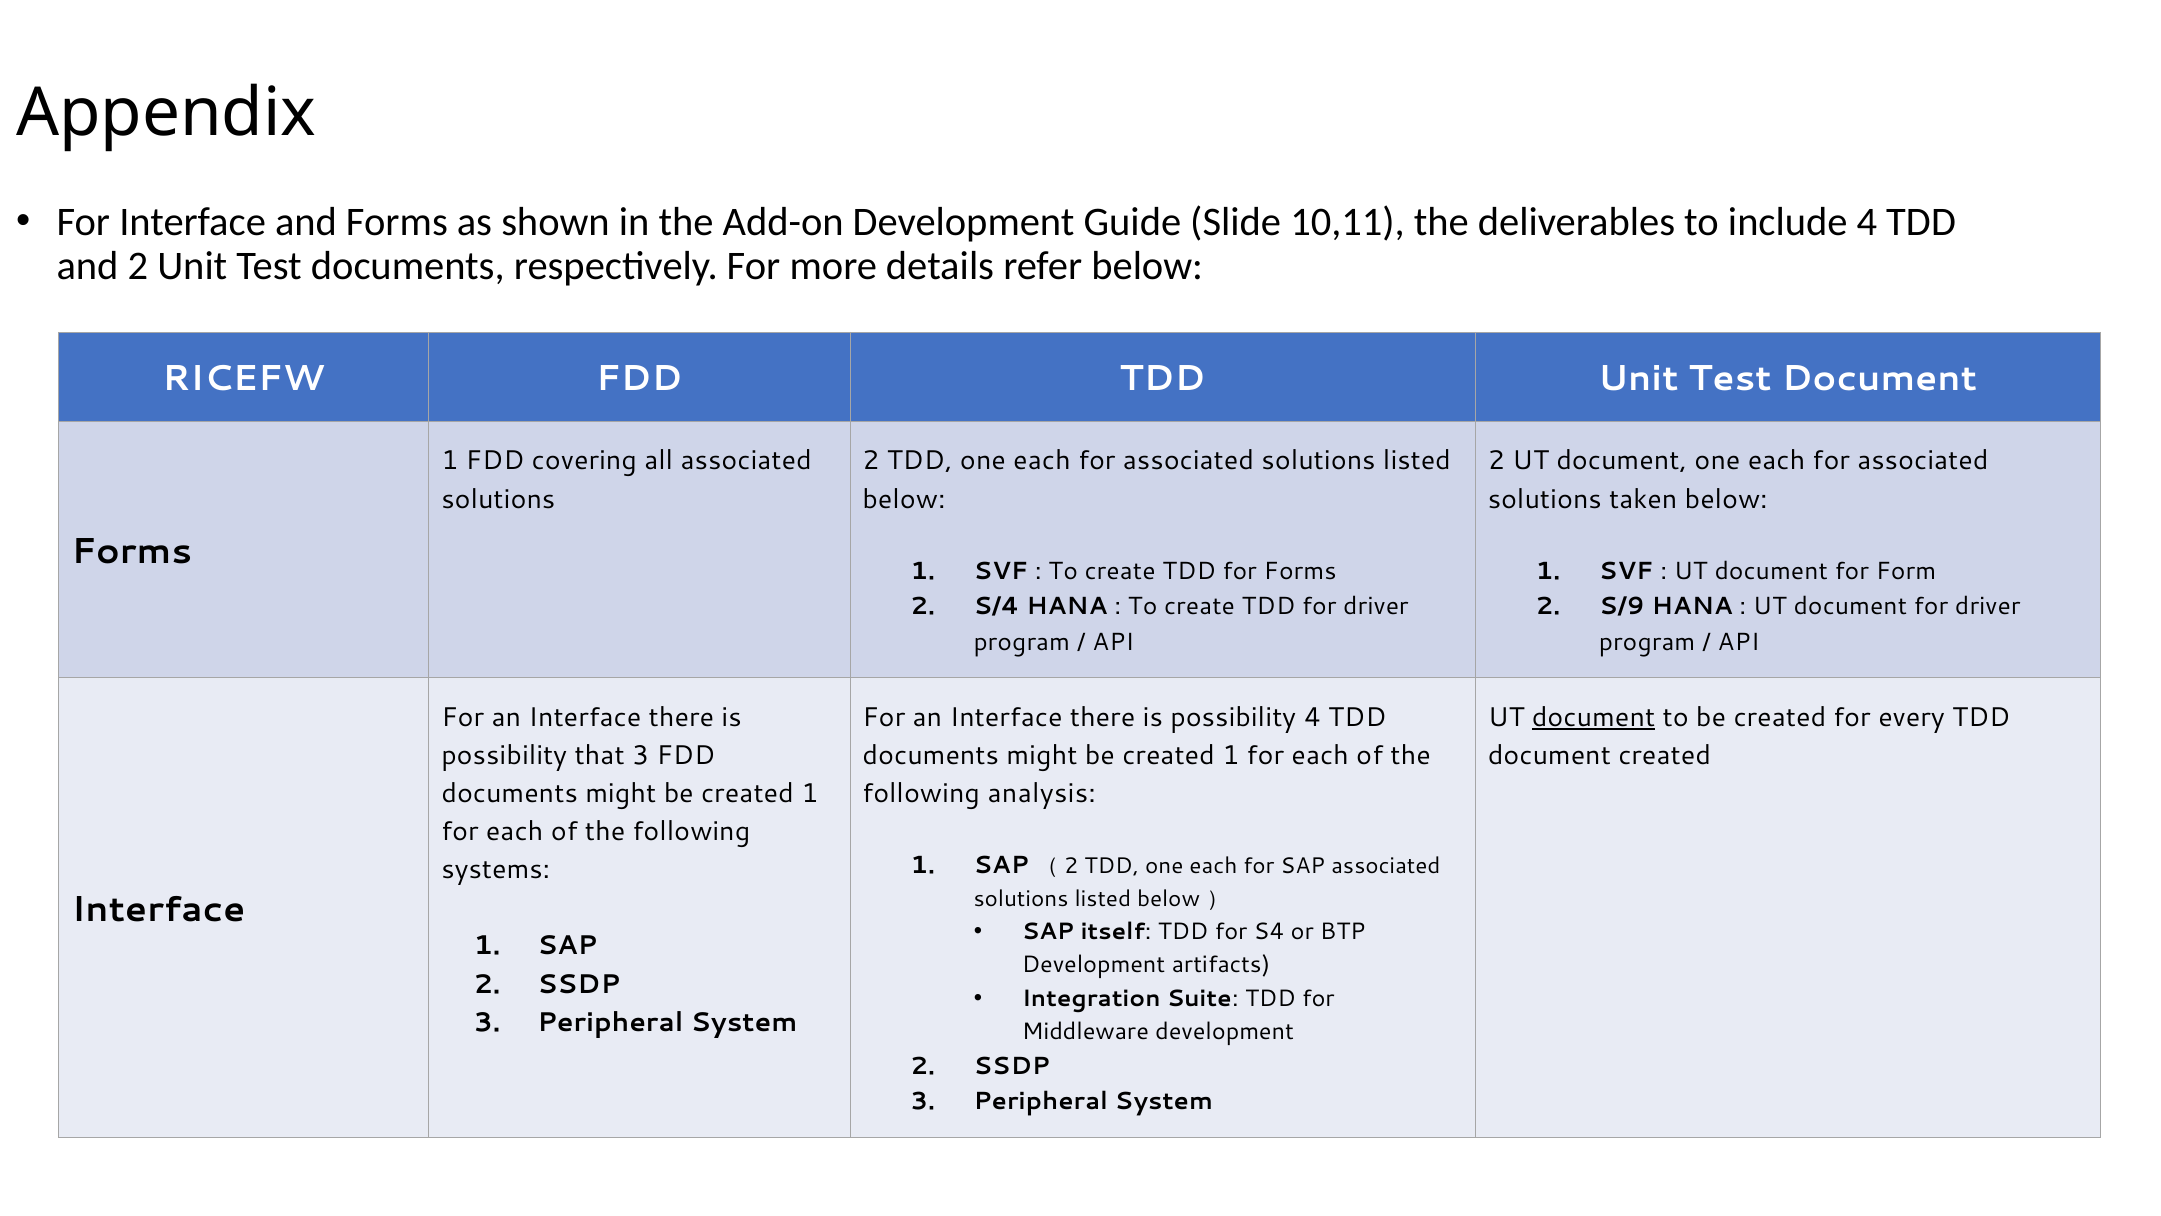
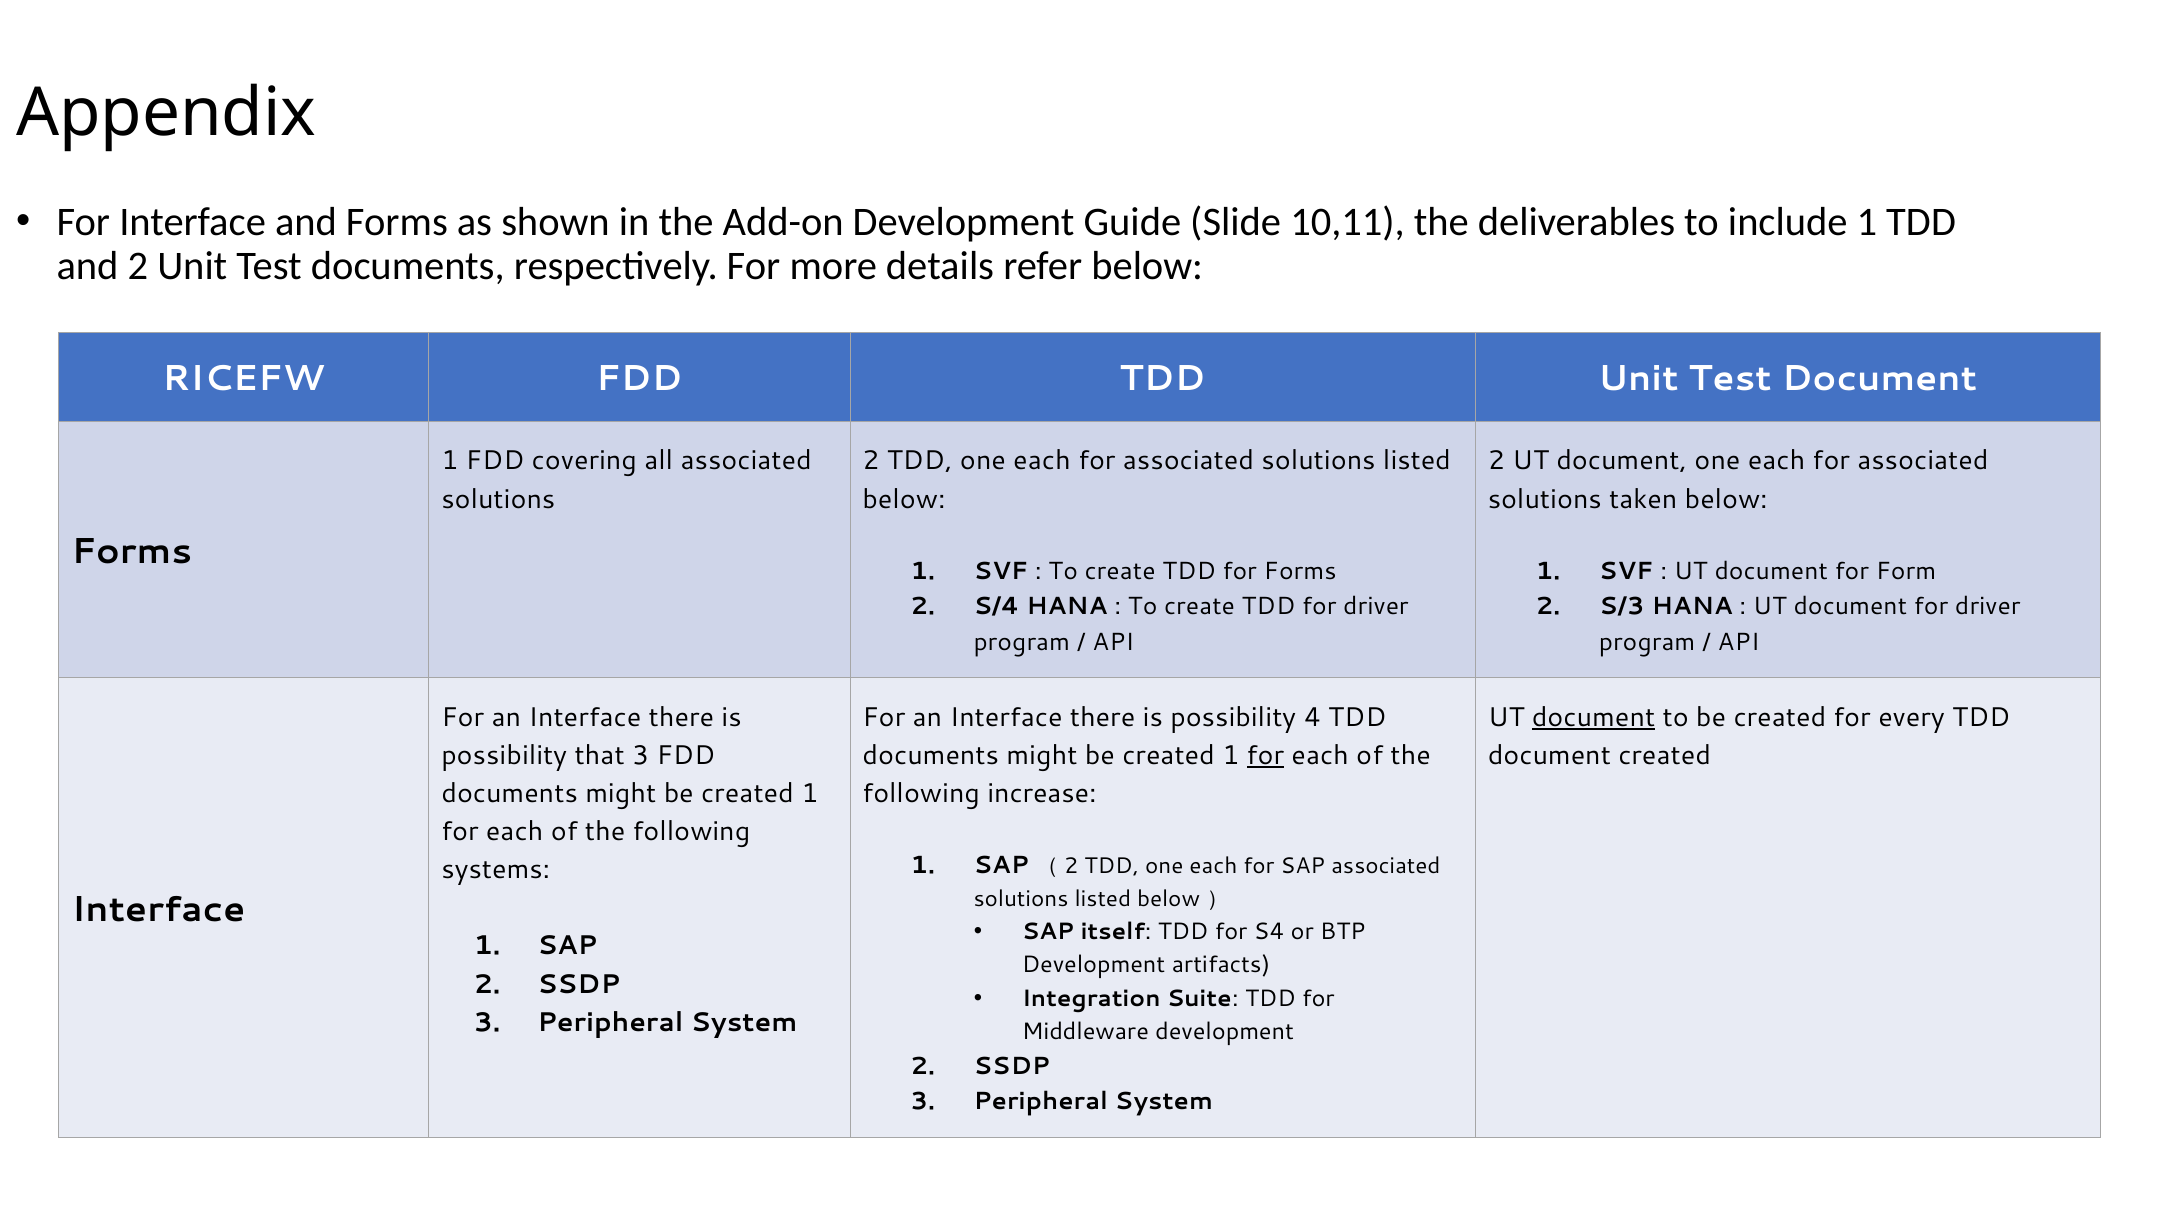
include 4: 4 -> 1 (1867, 222)
S/9: S/9 -> S/3 (1622, 607)
for underline: none -> present (1265, 755)
analysis: analysis -> increase (1042, 793)
